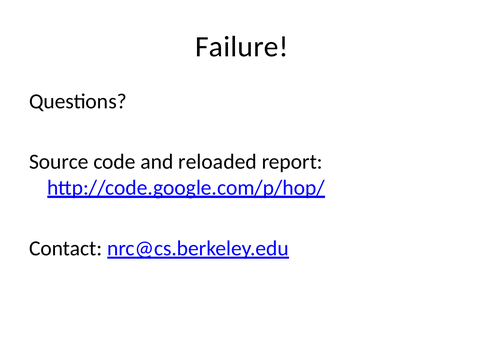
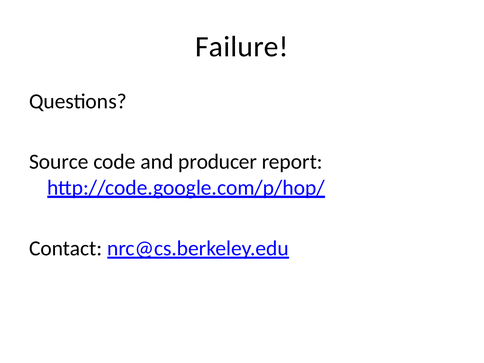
reloaded: reloaded -> producer (218, 162)
